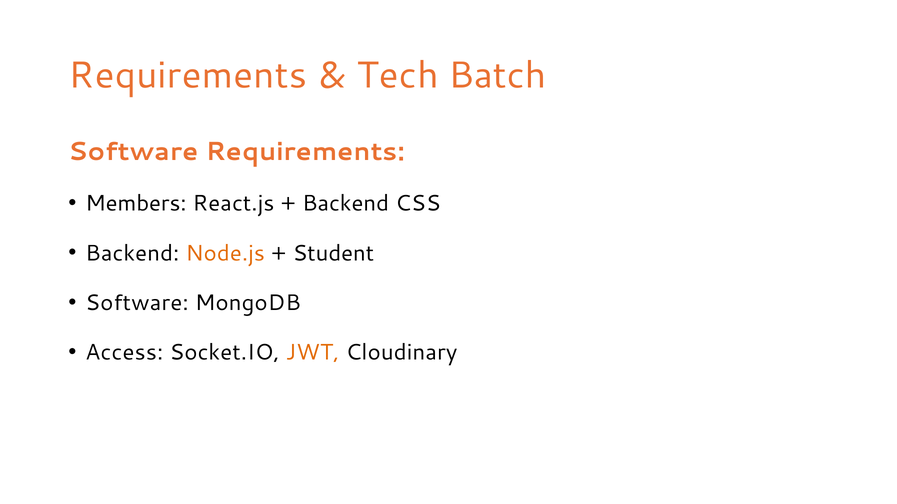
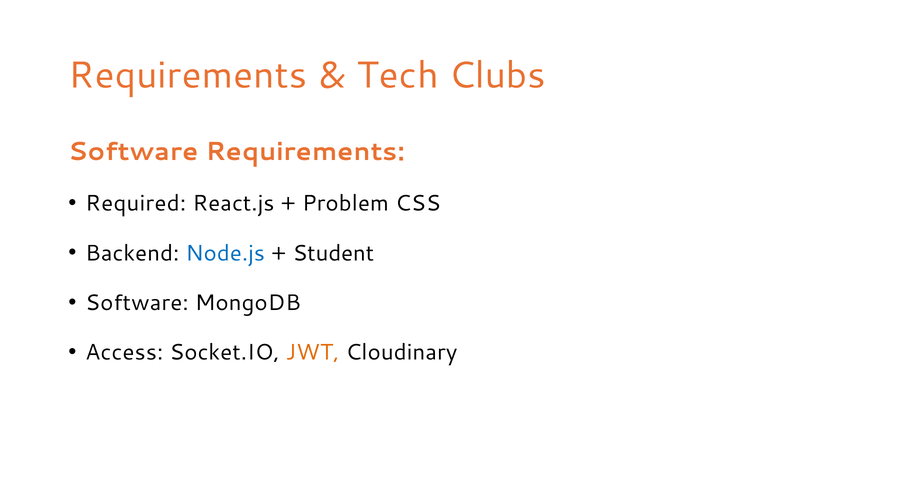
Batch: Batch -> Clubs (497, 75)
Members: Members -> Required (136, 204)
Backend: Backend -> Problem (345, 204)
Node.js colour: orange -> blue (225, 253)
